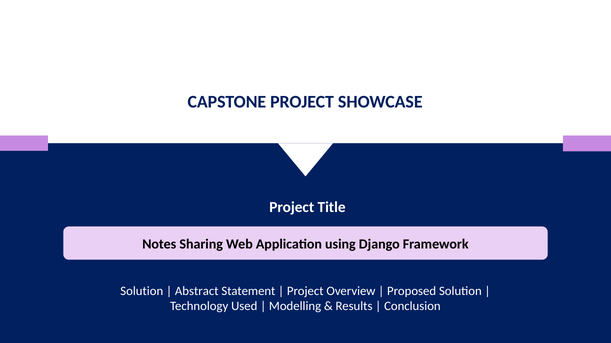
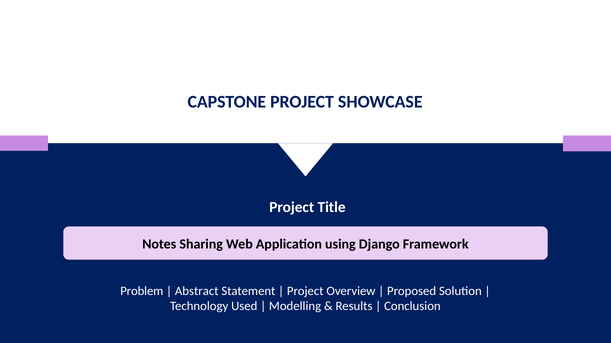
Solution: Solution -> Problem (142, 291)
